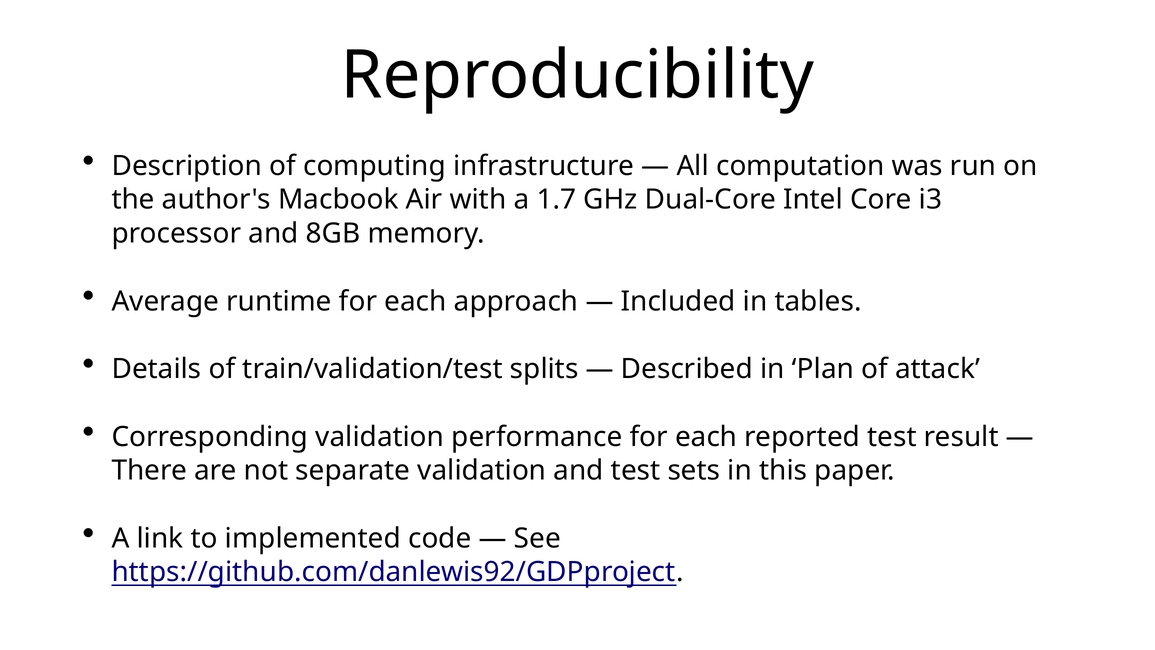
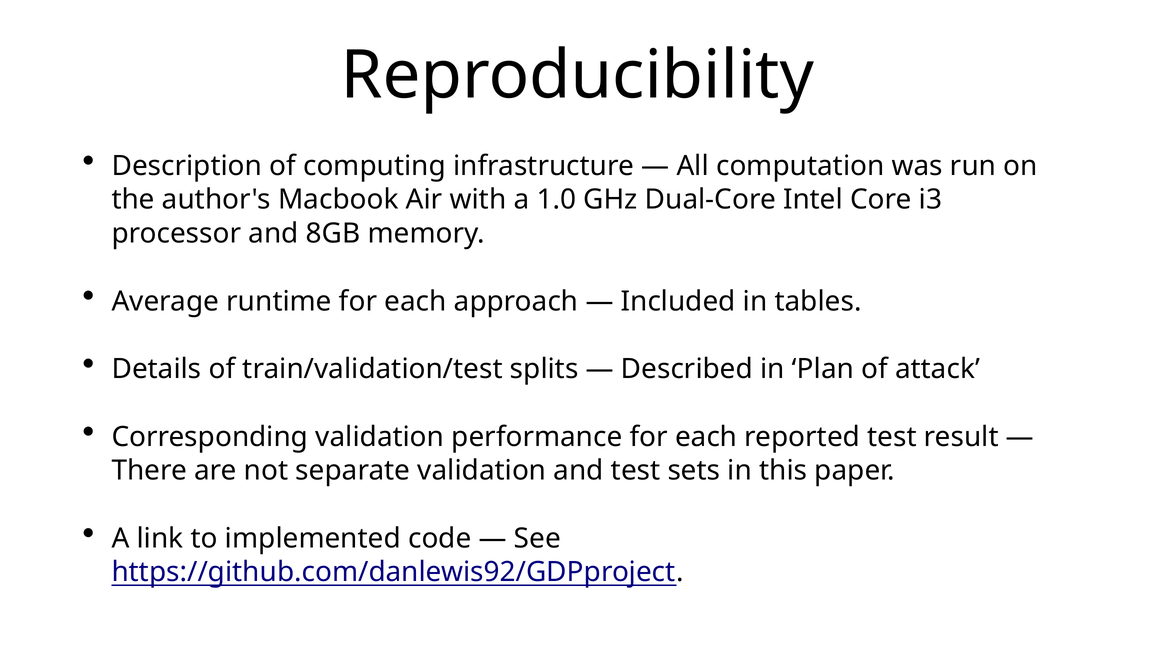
1.7: 1.7 -> 1.0 (556, 200)
